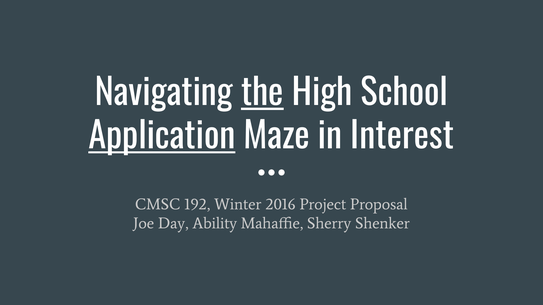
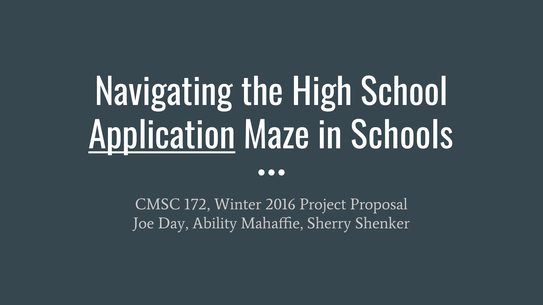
the underline: present -> none (262, 93)
Interest: Interest -> Schools (402, 137)
192: 192 -> 172 (197, 205)
